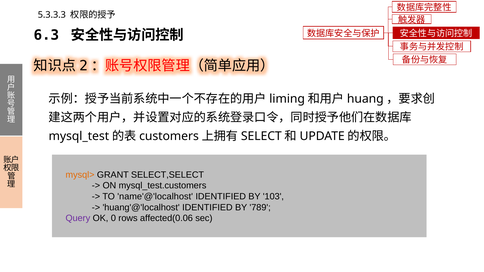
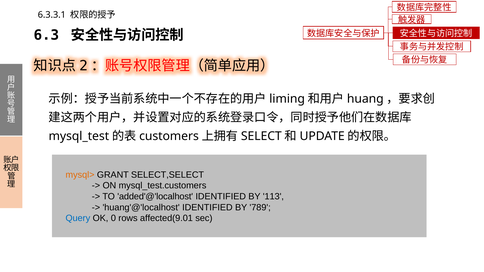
5.3.3.3: 5.3.3.3 -> 6.3.3.1 (52, 15)
name'@'localhost: name'@'localhost -> added'@'localhost (155, 197)
103: 103 -> 113 (273, 197)
Query colour: purple -> blue (78, 219)
affected(0.06: affected(0.06 -> affected(9.01 (166, 219)
